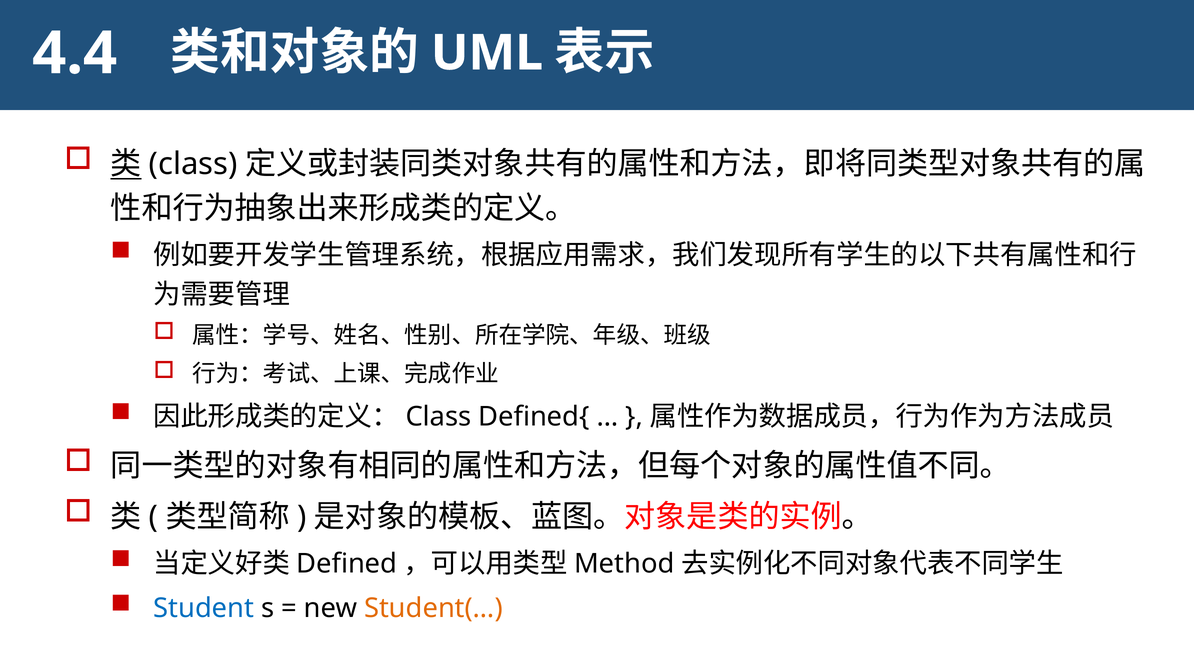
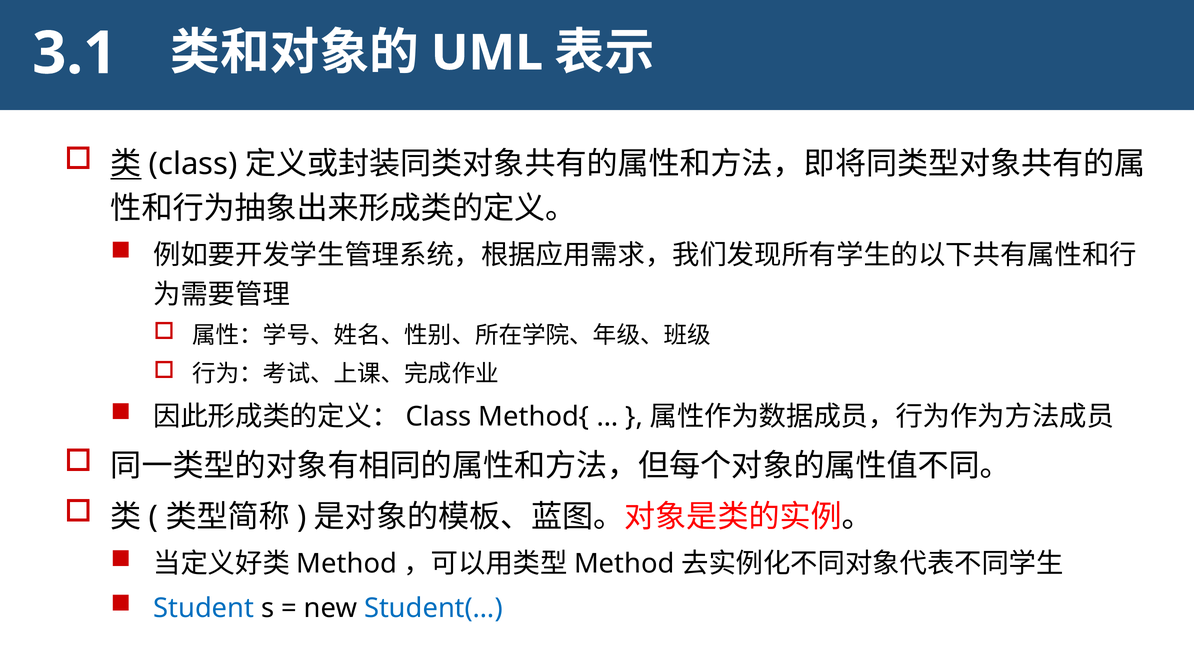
4.4: 4.4 -> 3.1 (75, 54)
Defined{: Defined{ -> Method{ (534, 417)
Defined: Defined -> Method (347, 564)
Student(… colour: orange -> blue (433, 609)
